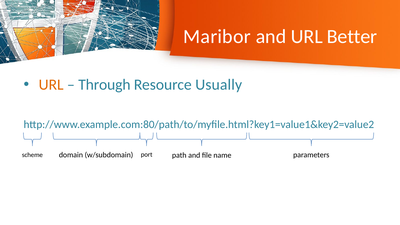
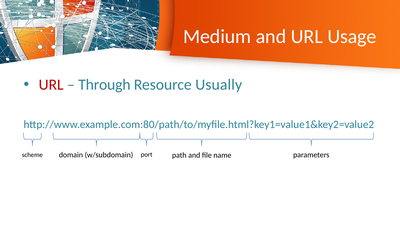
Maribor: Maribor -> Medium (217, 37)
Better: Better -> Usage (352, 37)
URL colour: orange -> red (51, 85)
